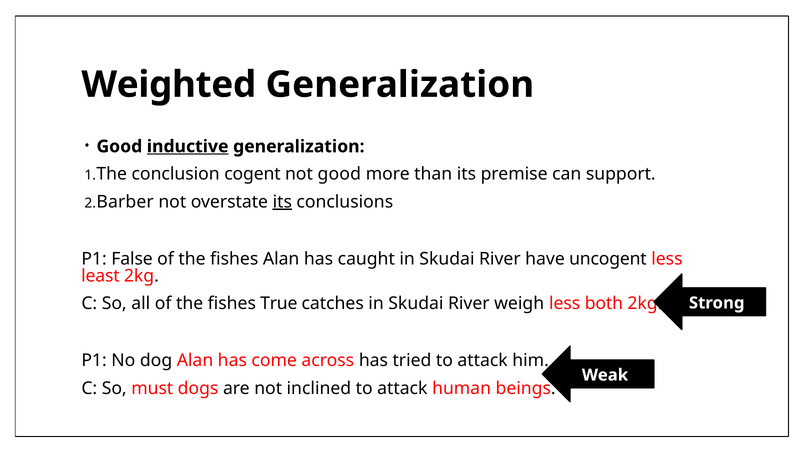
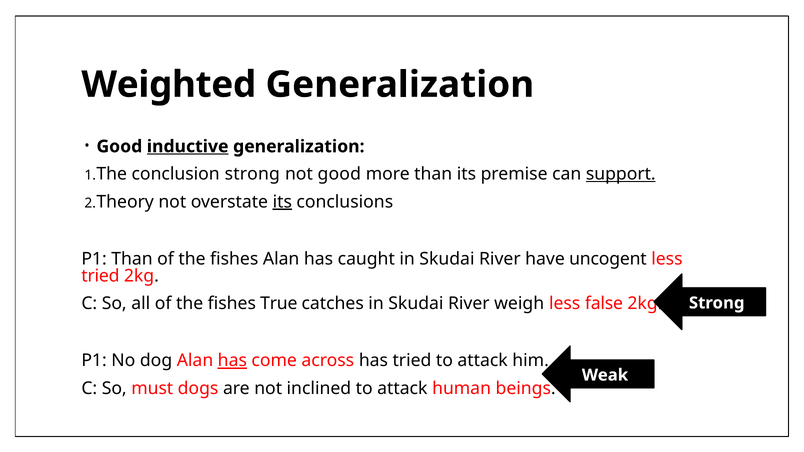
conclusion cogent: cogent -> strong (252, 174)
support underline: none -> present (621, 174)
Barber: Barber -> Theory (125, 202)
P1 False: False -> Than (132, 259)
least: least -> tried (100, 276)
both: both -> false (604, 304)
has underline: none -> present (232, 361)
